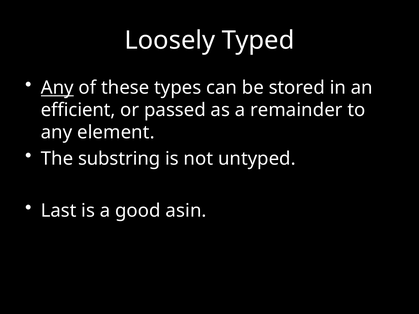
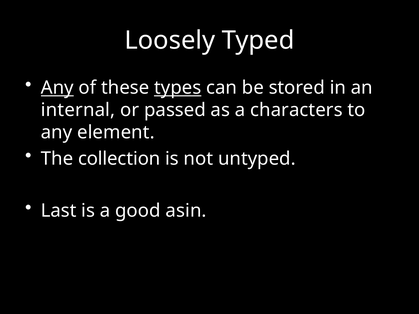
types underline: none -> present (178, 88)
efficient: efficient -> internal (78, 110)
remainder: remainder -> characters (296, 110)
substring: substring -> collection (119, 159)
